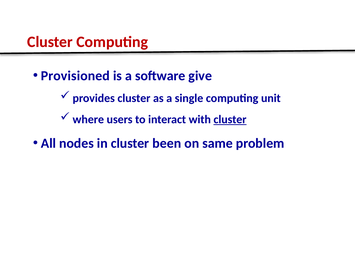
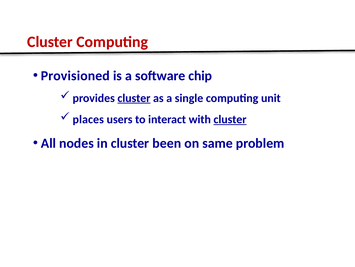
give: give -> chip (200, 75)
cluster underline: none -> present (134, 98)
where: where -> places (88, 119)
